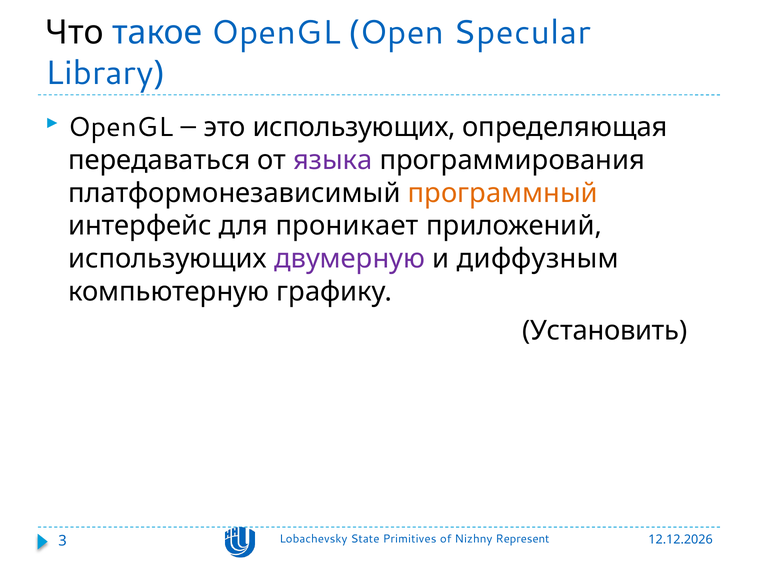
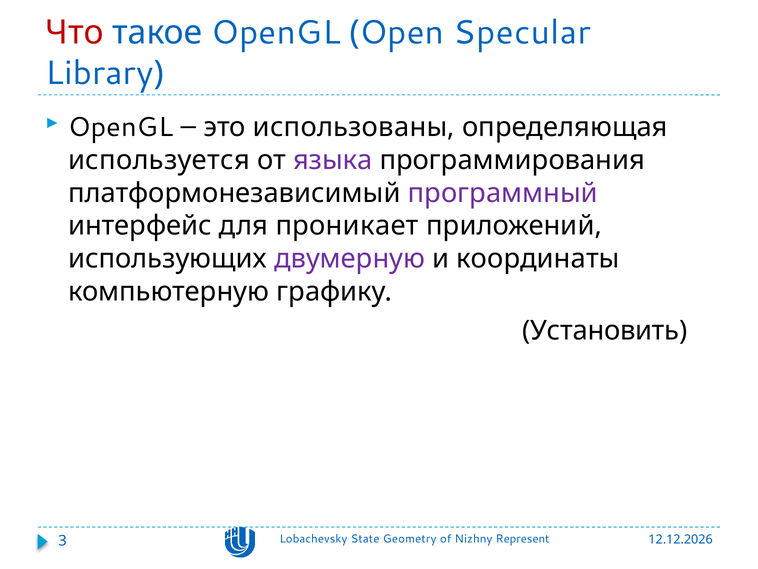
Что colour: black -> red (75, 33)
это использующих: использующих -> использованы (354, 127)
передаваться: передаваться -> используется (159, 160)
программный colour: orange -> purple (503, 193)
диффузным: диффузным -> координаты (538, 259)
Primitives: Primitives -> Geometry (410, 538)
